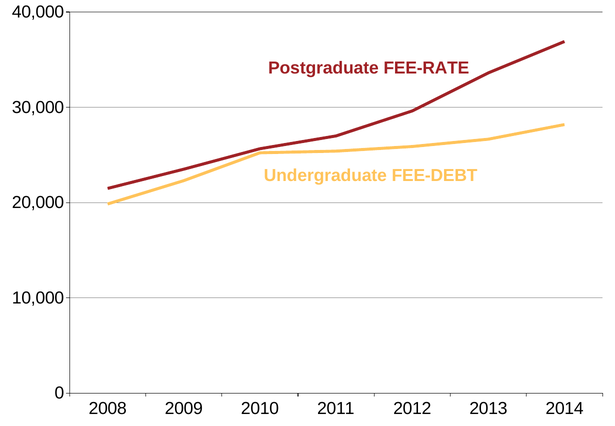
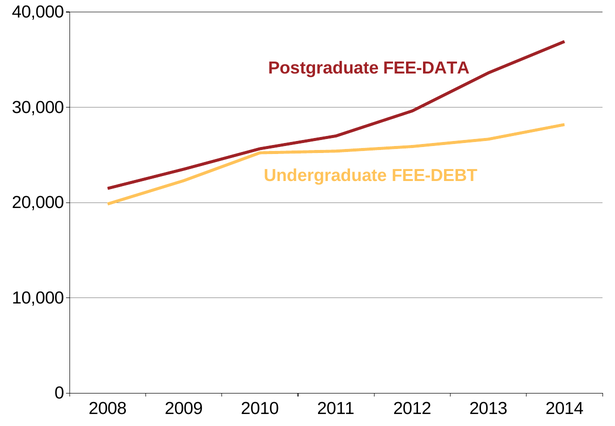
FEE-RATE: FEE-RATE -> FEE-DATA (426, 68)
